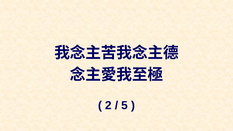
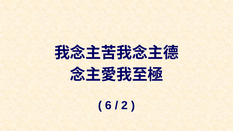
2: 2 -> 6 (108, 105)
5: 5 -> 2 (125, 105)
